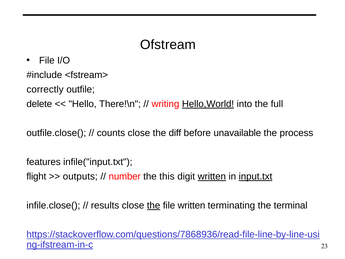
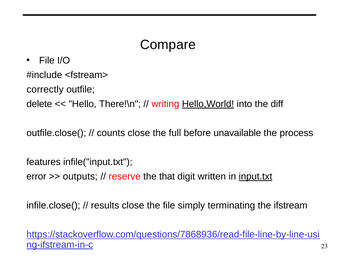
Ofstream: Ofstream -> Compare (168, 45)
full: full -> diff (277, 104)
diff: diff -> full (175, 133)
flight: flight -> error (36, 176)
number: number -> reserve (125, 176)
this: this -> that (167, 176)
written underline: present -> none (212, 176)
the underline: present -> none (154, 205)
file written: written -> simply (191, 205)
terminal: terminal -> ifstream (291, 205)
